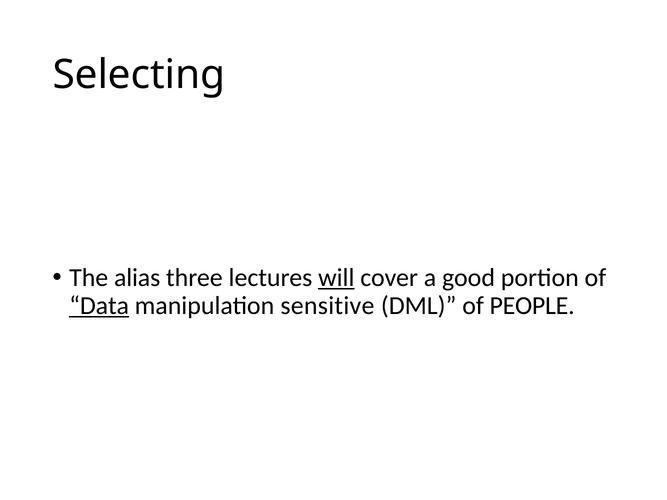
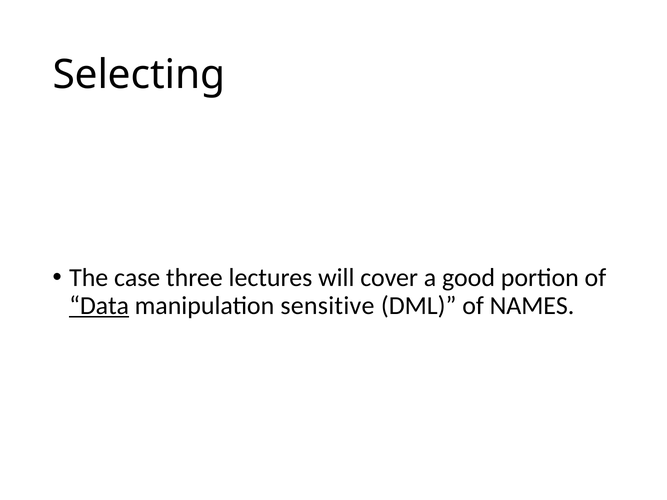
alias: alias -> case (137, 278)
will underline: present -> none (336, 278)
PEOPLE: PEOPLE -> NAMES (532, 306)
